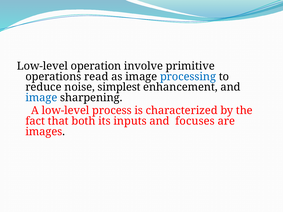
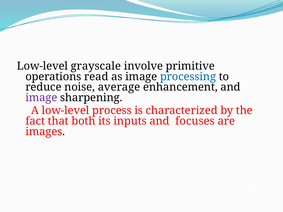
operation: operation -> grayscale (96, 66)
simplest: simplest -> average (119, 87)
image colour: blue -> purple (41, 98)
